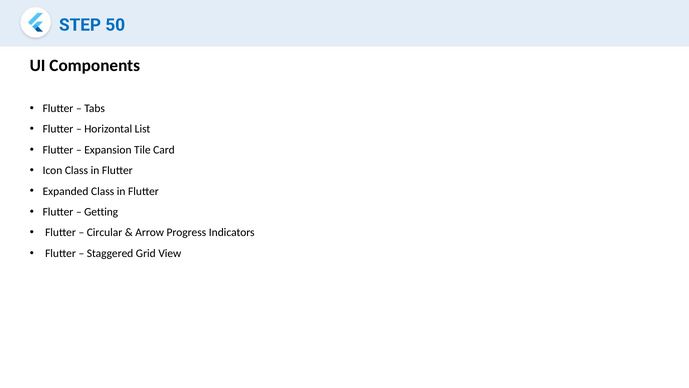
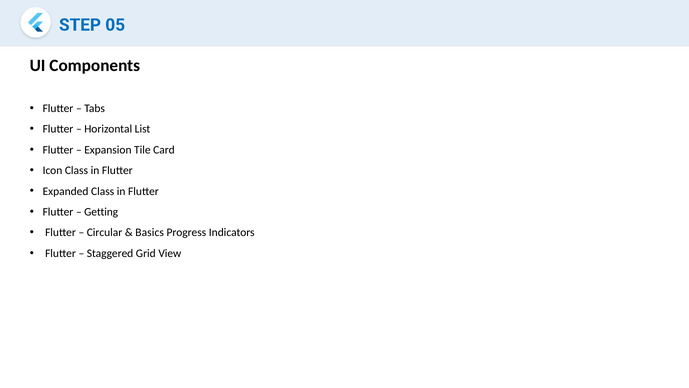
50: 50 -> 05 (115, 25)
Arrow: Arrow -> Basics (150, 232)
